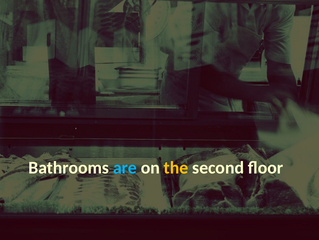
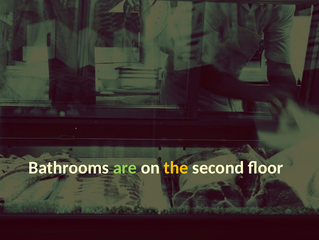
are colour: light blue -> light green (125, 167)
